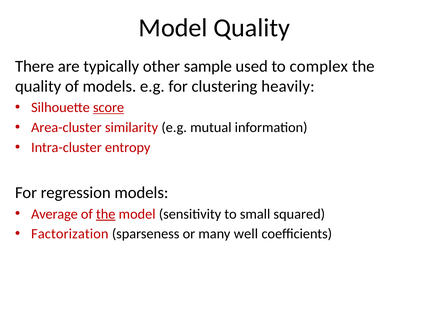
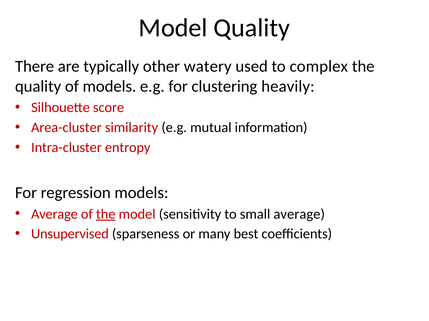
sample: sample -> watery (208, 67)
score underline: present -> none (109, 108)
small squared: squared -> average (299, 214)
Factorization: Factorization -> Unsupervised (70, 234)
well: well -> best (246, 234)
